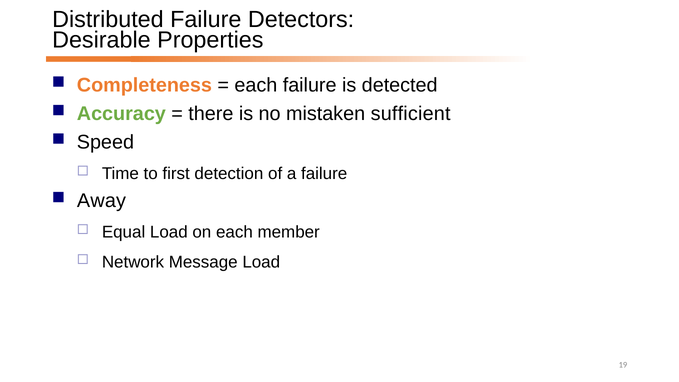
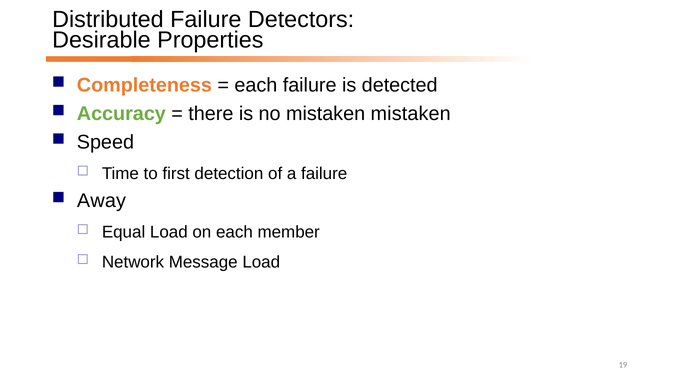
mistaken sufficient: sufficient -> mistaken (411, 113)
